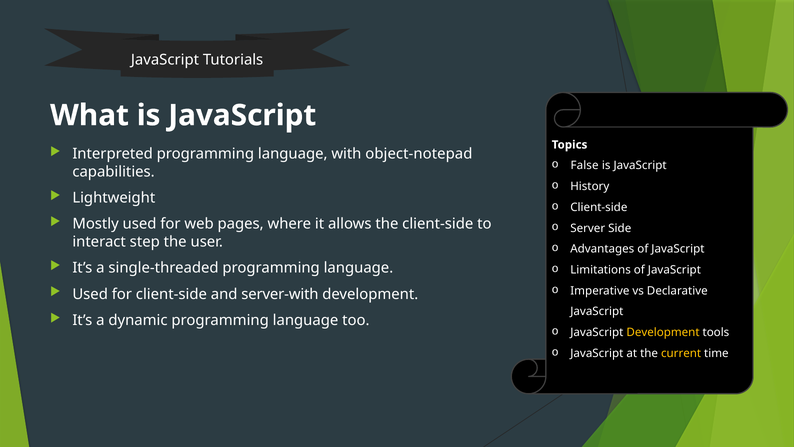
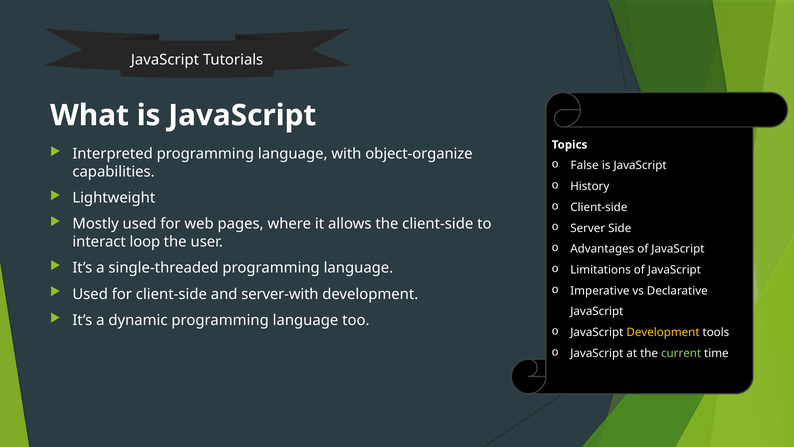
object-notepad: object-notepad -> object-organize (419, 154)
step: step -> loop (145, 242)
current colour: yellow -> light green (681, 353)
